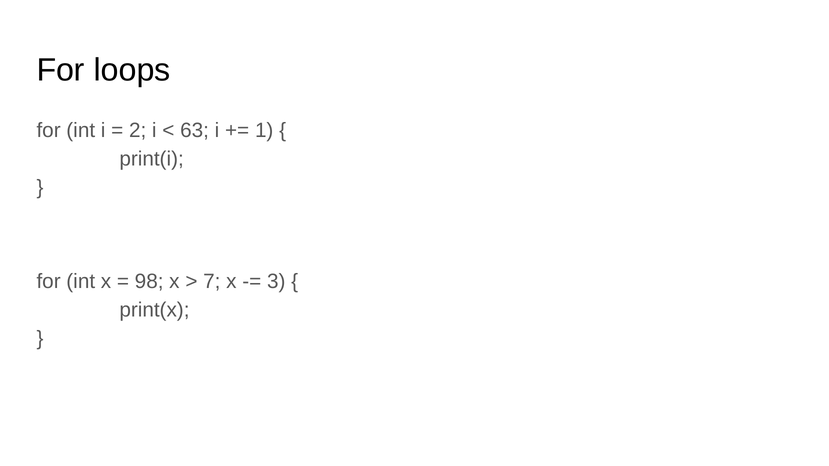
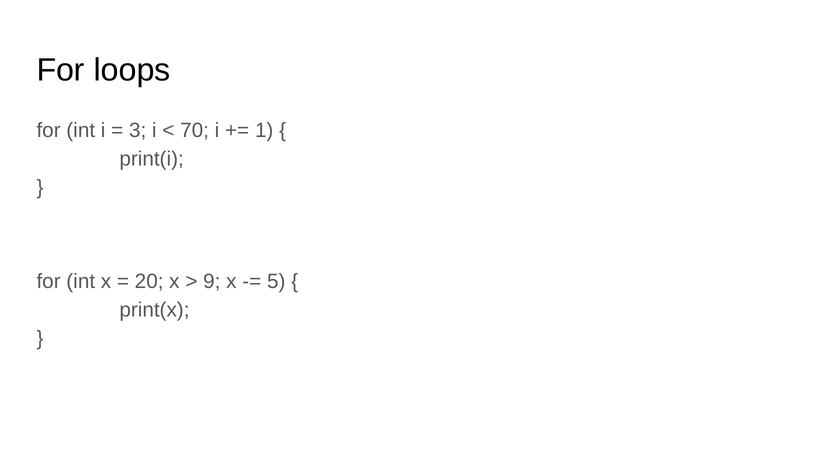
2: 2 -> 3 (138, 130)
63: 63 -> 70 (195, 130)
98: 98 -> 20 (149, 282)
7: 7 -> 9 (212, 282)
3: 3 -> 5 (276, 282)
